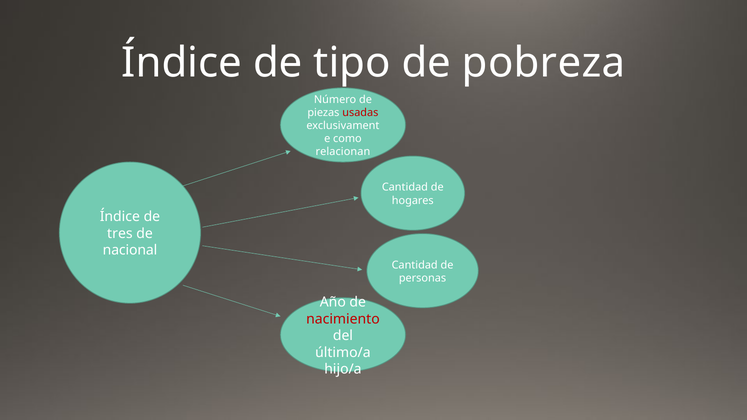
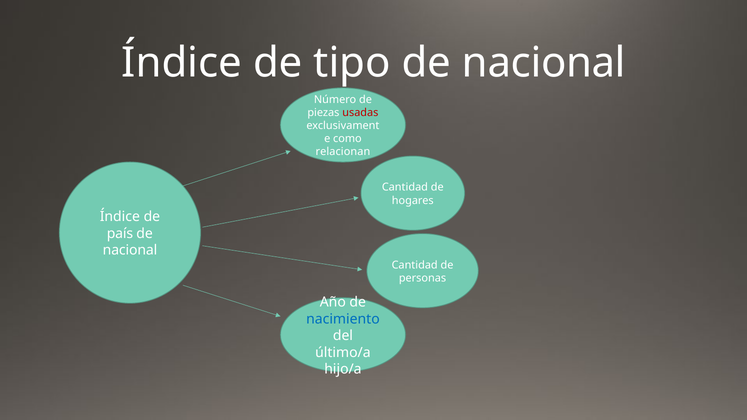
pobreza: pobreza -> nacional (544, 63)
tres: tres -> país (120, 234)
nacimiento colour: red -> blue (343, 319)
